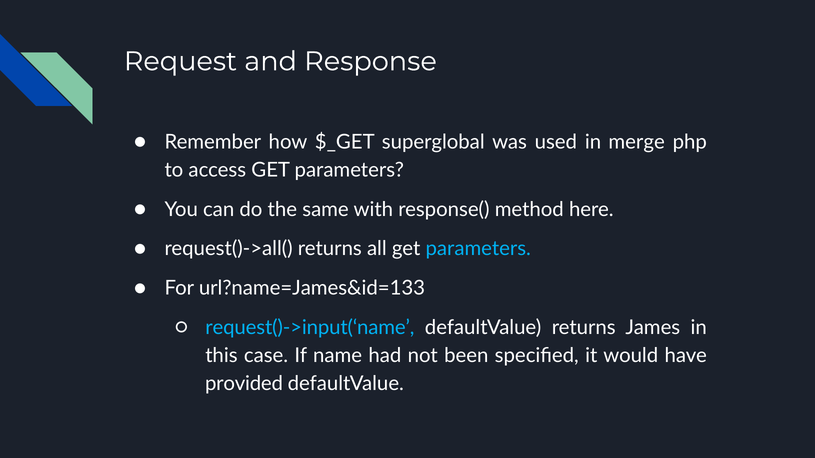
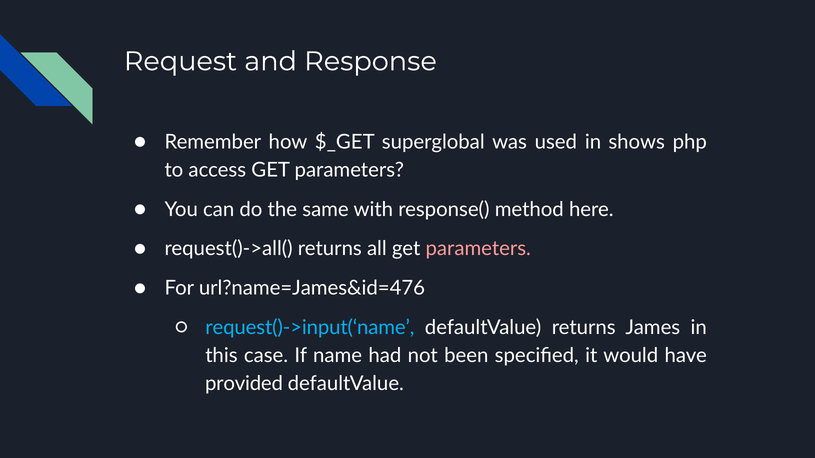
merge: merge -> shows (637, 142)
parameters colour: light blue -> pink (478, 249)
url?name=James&id=133: url?name=James&id=133 -> url?name=James&id=476 (312, 288)
